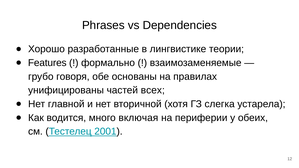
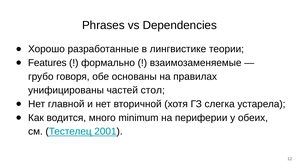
всех: всех -> стол (153, 90)
включая: включая -> minimum (138, 118)
